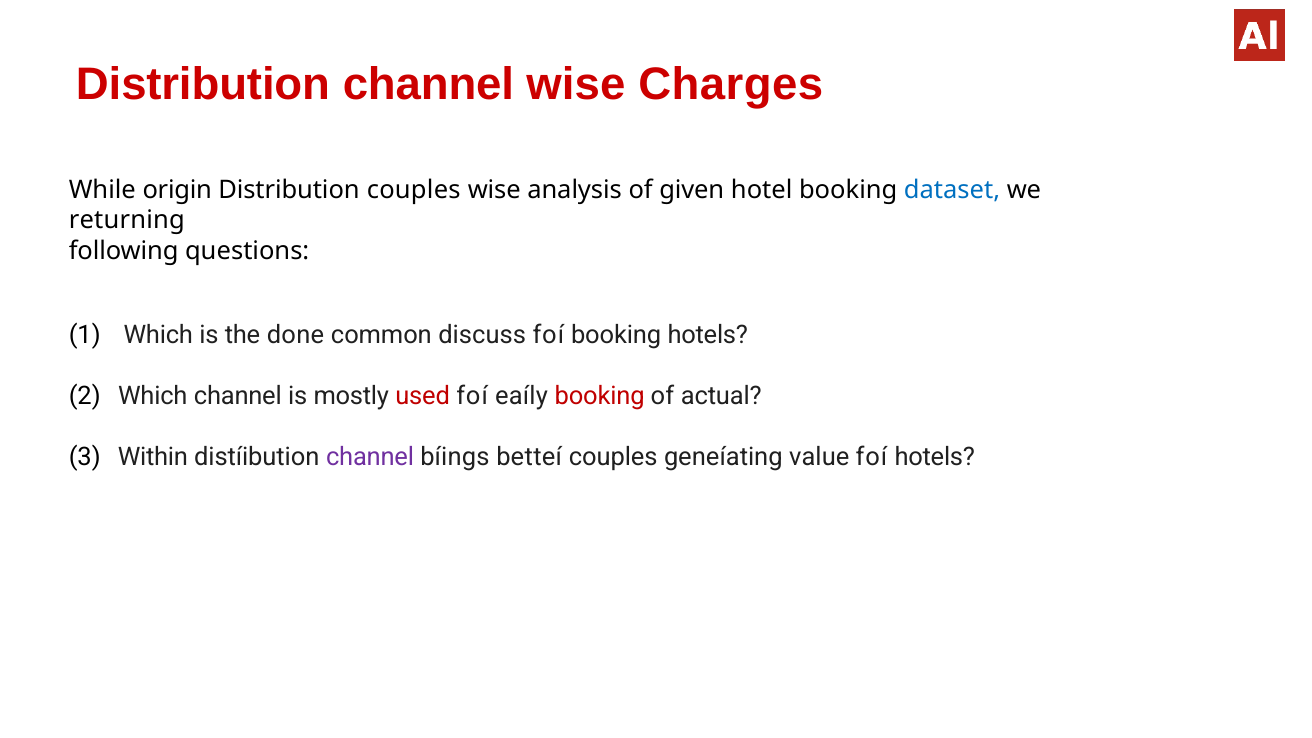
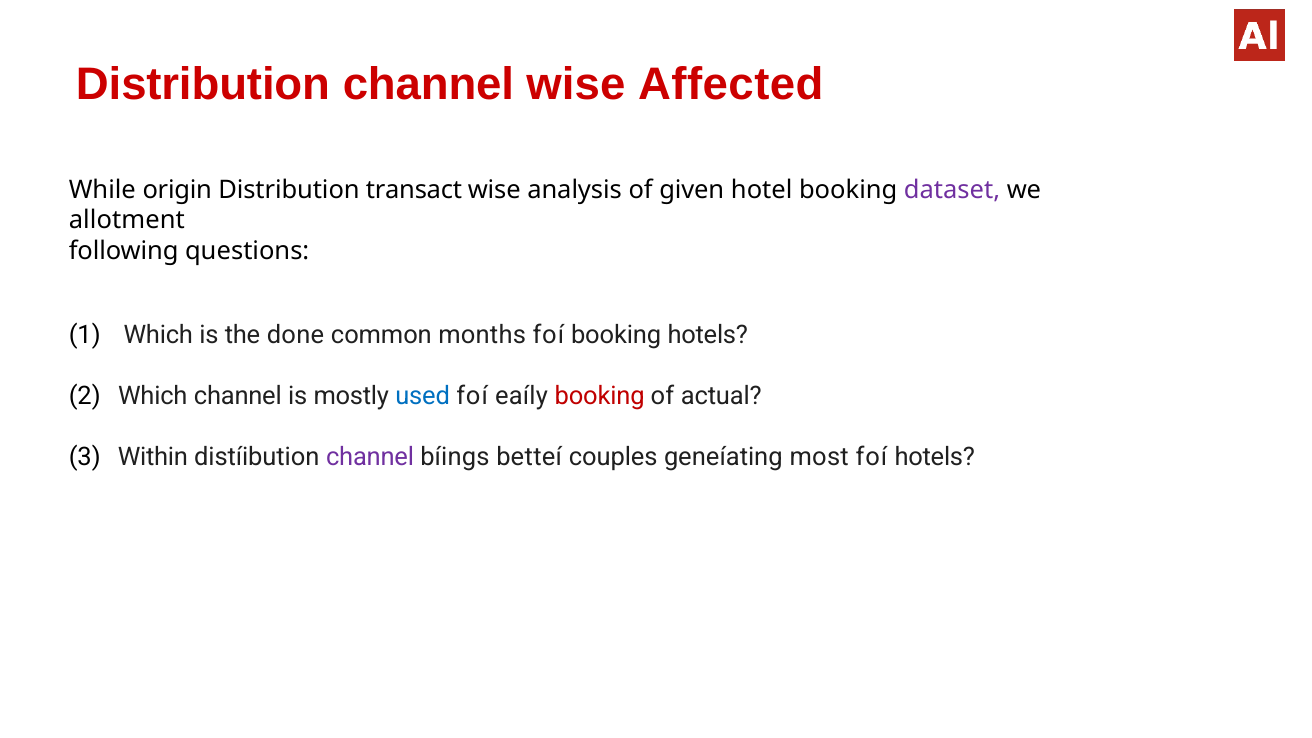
Charges: Charges -> Affected (731, 84)
Distribution couples: couples -> transact (414, 190)
dataset colour: blue -> purple (952, 190)
returning: returning -> allotment (127, 221)
discuss: discuss -> months (482, 335)
used colour: red -> blue (423, 396)
value: value -> most (819, 457)
